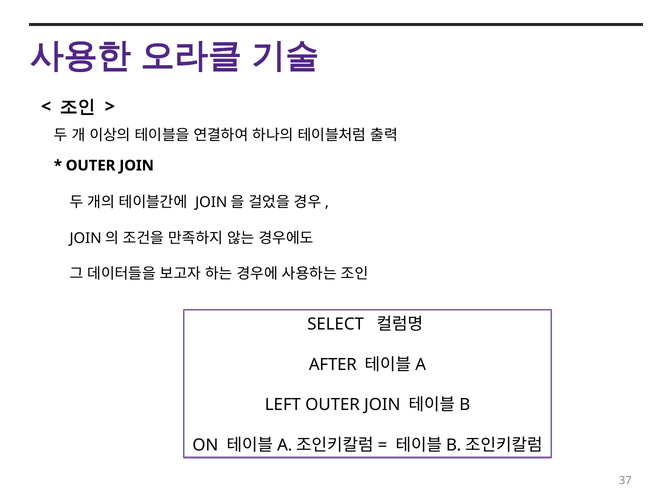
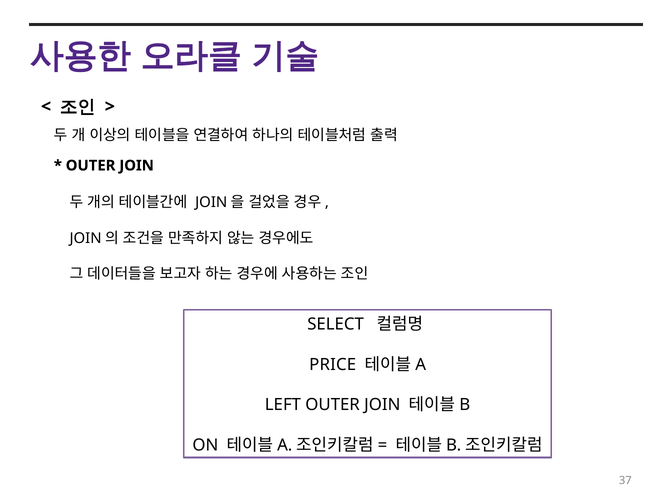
AFTER: AFTER -> PRICE (333, 365)
